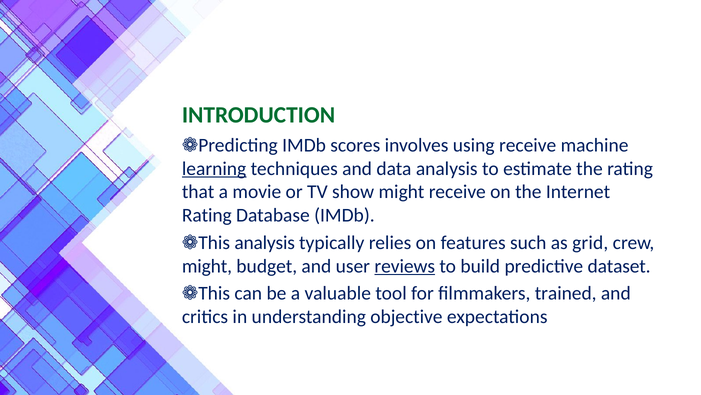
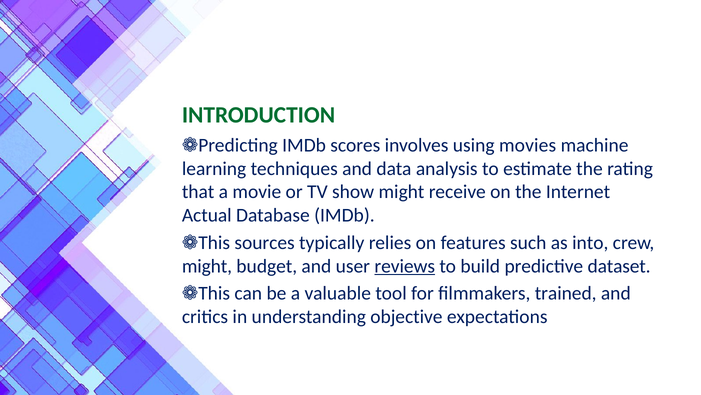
using receive: receive -> movies (528, 145)
learning underline: present -> none (214, 168)
Rating: Rating -> Actual (207, 215)
❁This analysis: analysis -> sources (265, 242)
grid: grid -> into (590, 242)
